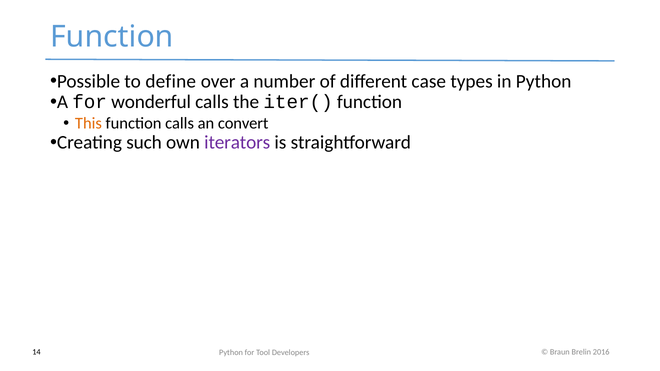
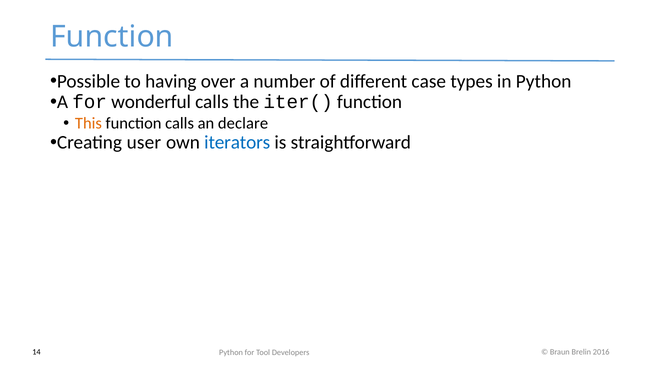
define: define -> having (171, 81)
convert: convert -> declare (243, 124)
such: such -> user (144, 143)
iterators colour: purple -> blue (237, 143)
